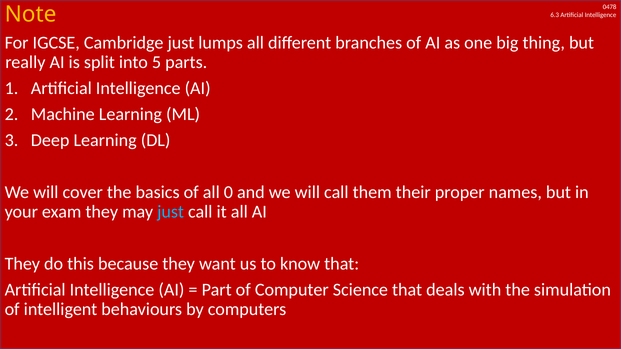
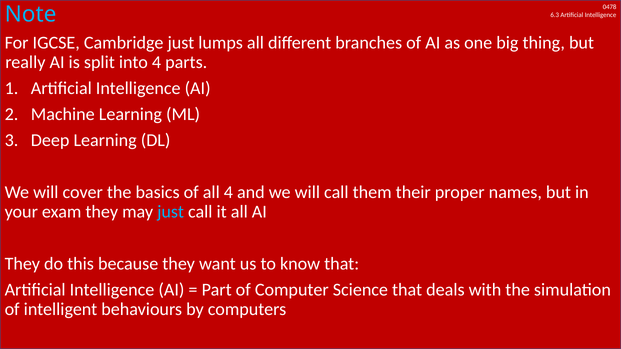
Note colour: yellow -> light blue (31, 14)
into 5: 5 -> 4 (156, 62)
all 0: 0 -> 4 (228, 192)
